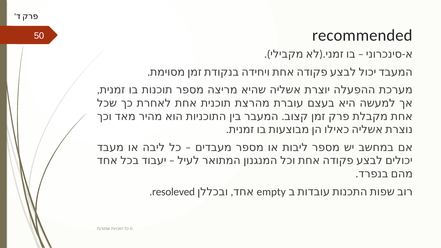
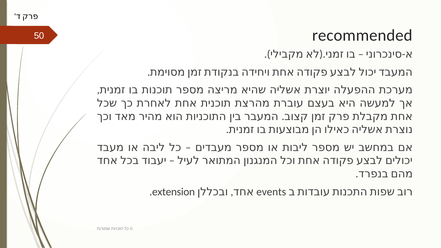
resoleved: resoleved -> extension (174, 192)
empty: empty -> events (271, 192)
